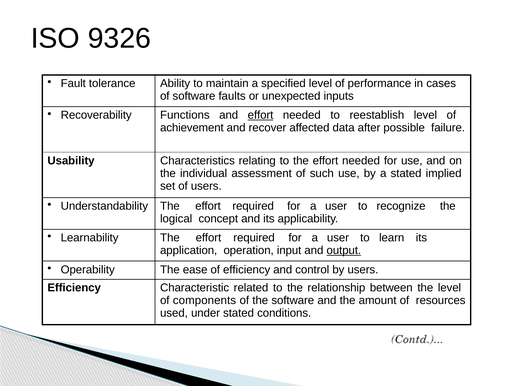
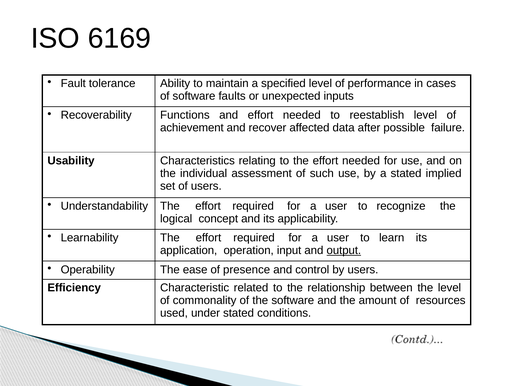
9326: 9326 -> 6169 (119, 38)
effort underline: present -> none (261, 115)
of efficiency: efficiency -> presence (247, 269)
components: components -> commonality (205, 300)
